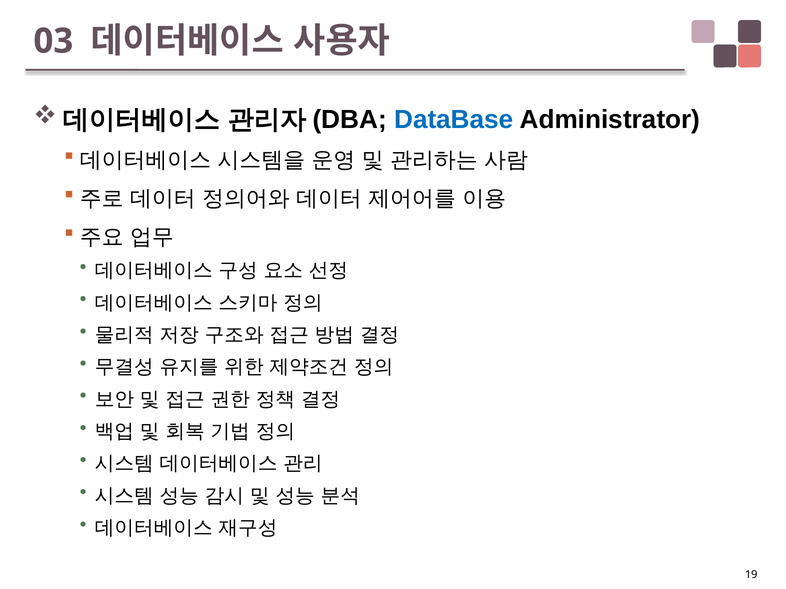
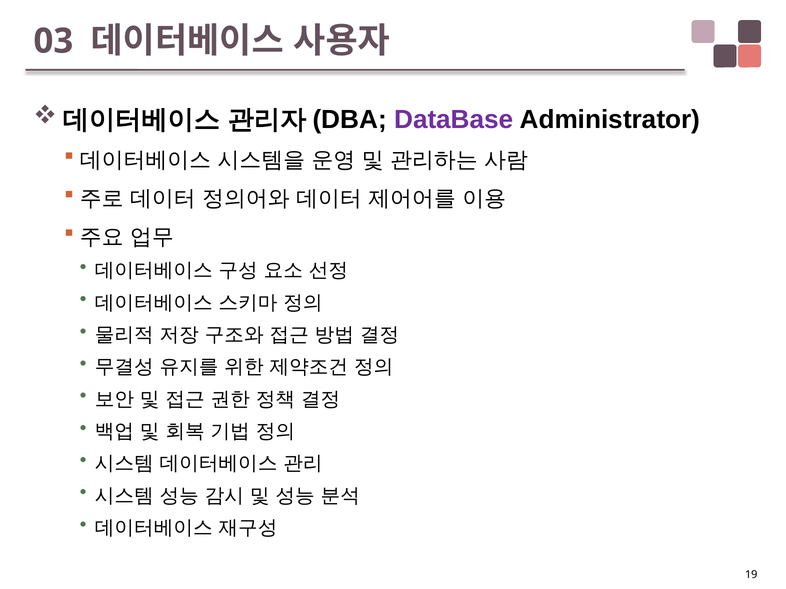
DataBase colour: blue -> purple (454, 120)
